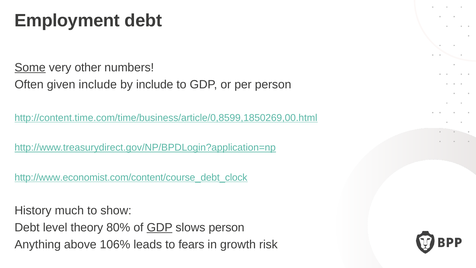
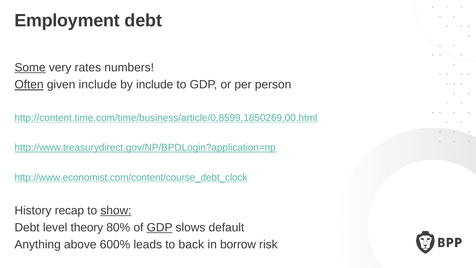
other: other -> rates (88, 68)
Often underline: none -> present (29, 85)
much: much -> recap (69, 210)
show underline: none -> present (116, 210)
slows person: person -> default (226, 227)
106%: 106% -> 600% (115, 244)
fears: fears -> back (191, 244)
growth: growth -> borrow (238, 244)
